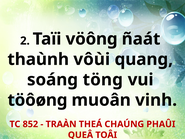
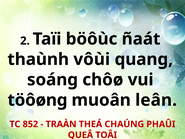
vöông: vöông -> böôùc (92, 39)
töng: töng -> chôø (103, 80)
vinh: vinh -> leân (156, 100)
